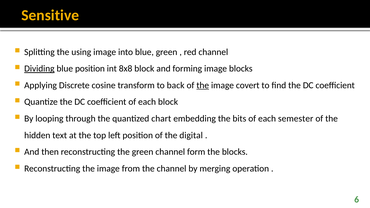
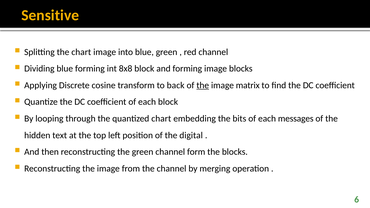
the using: using -> chart (81, 52)
Dividing underline: present -> none (39, 69)
blue position: position -> forming (90, 69)
covert: covert -> matrix (248, 85)
semester: semester -> messages (296, 119)
